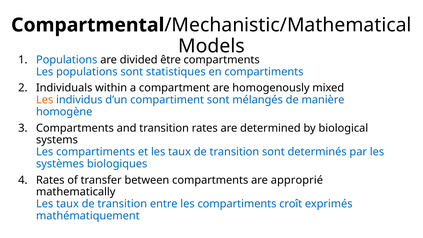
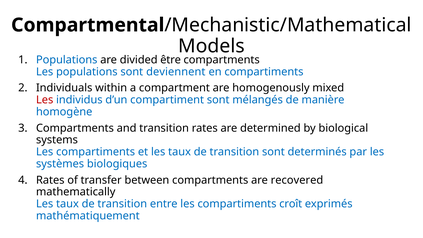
statistiques: statistiques -> deviennent (176, 72)
Les colour: orange -> red (45, 100)
approprié: approprié -> recovered (297, 180)
